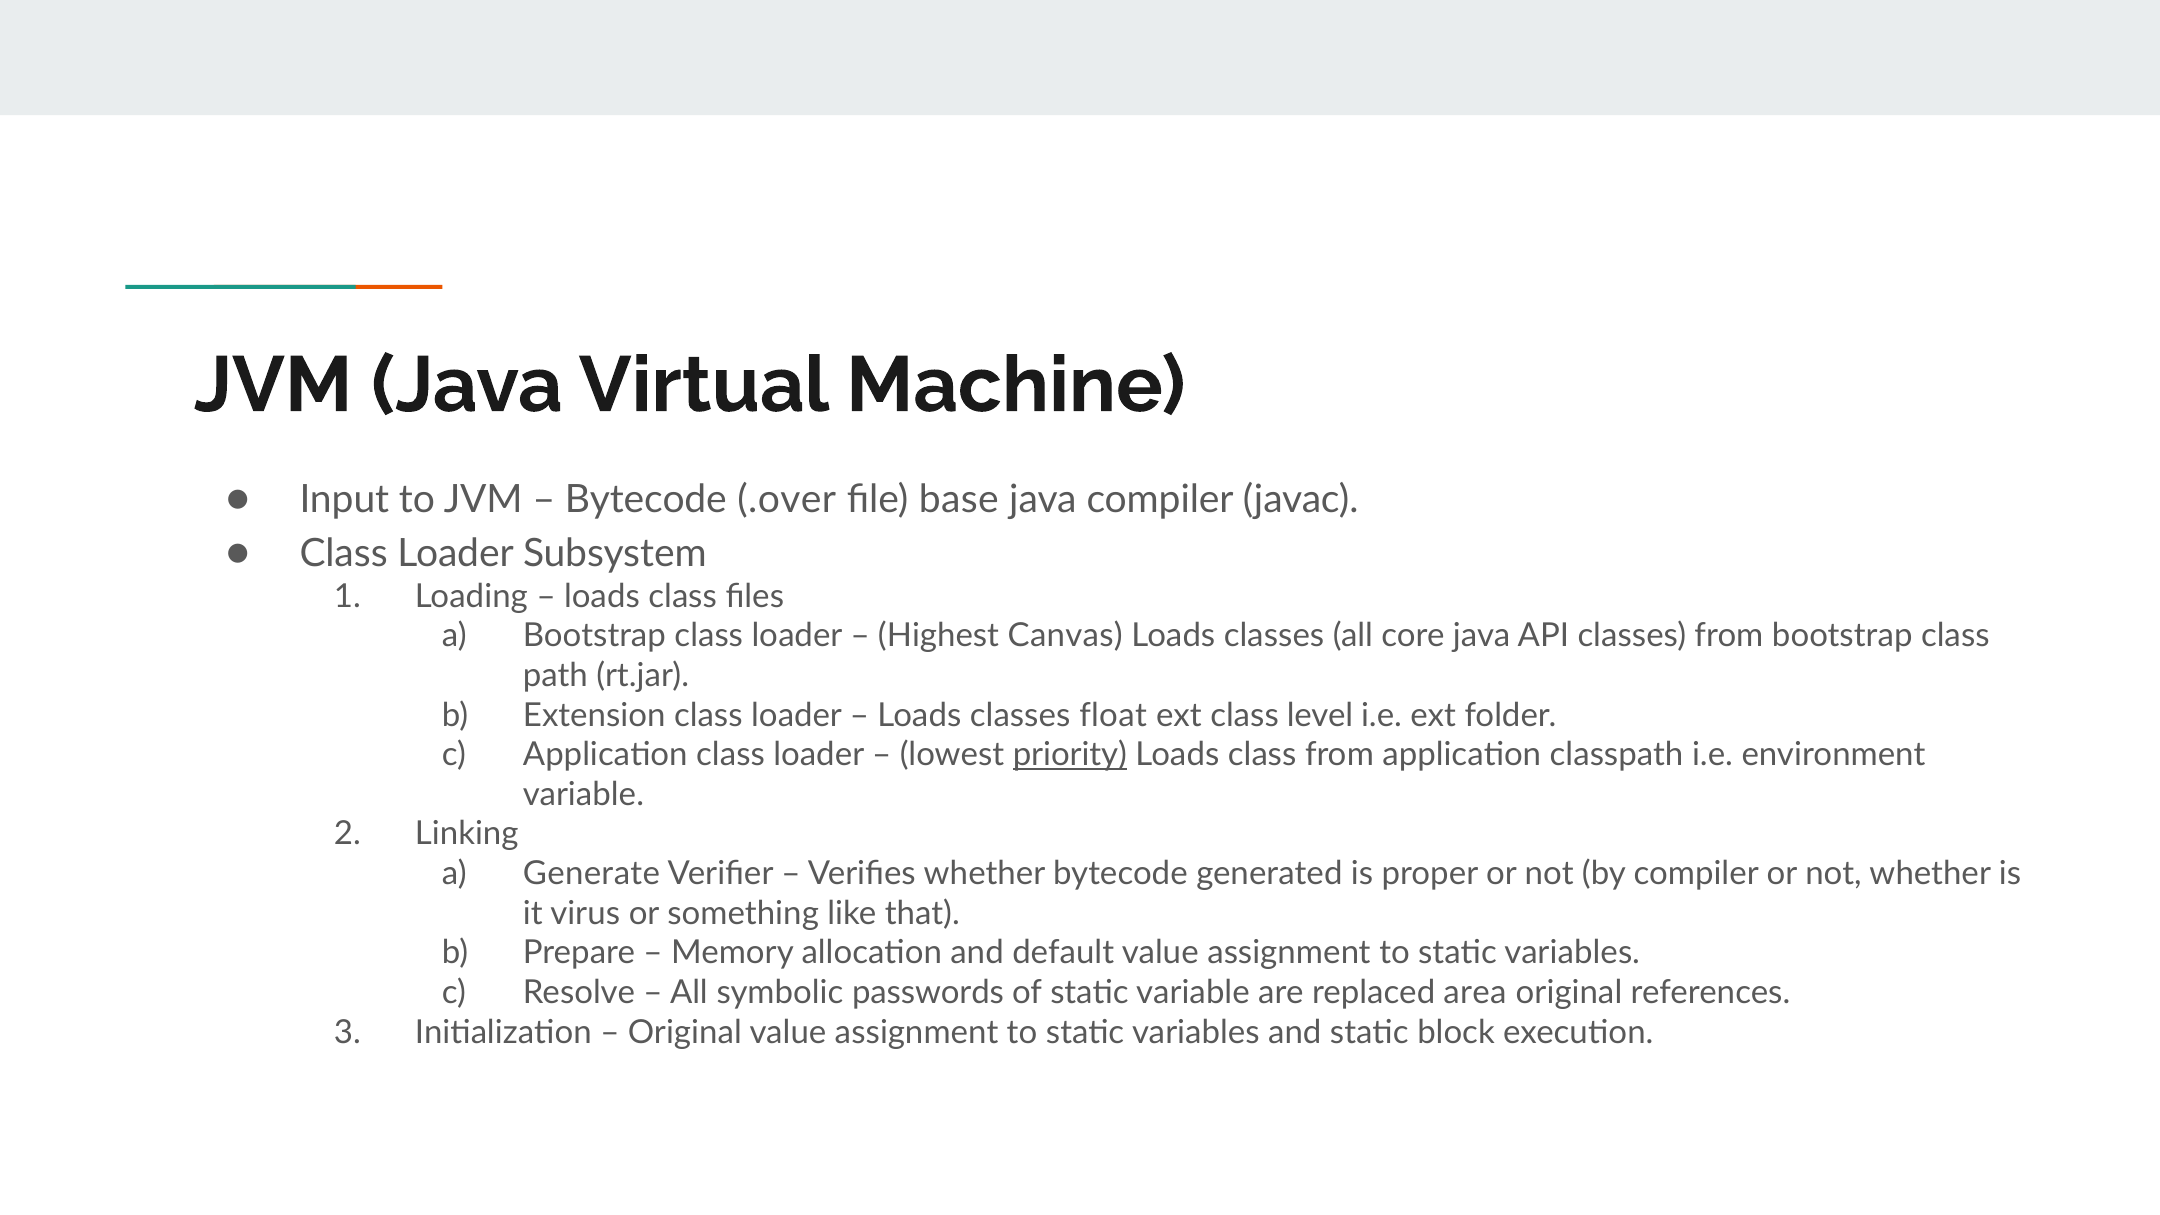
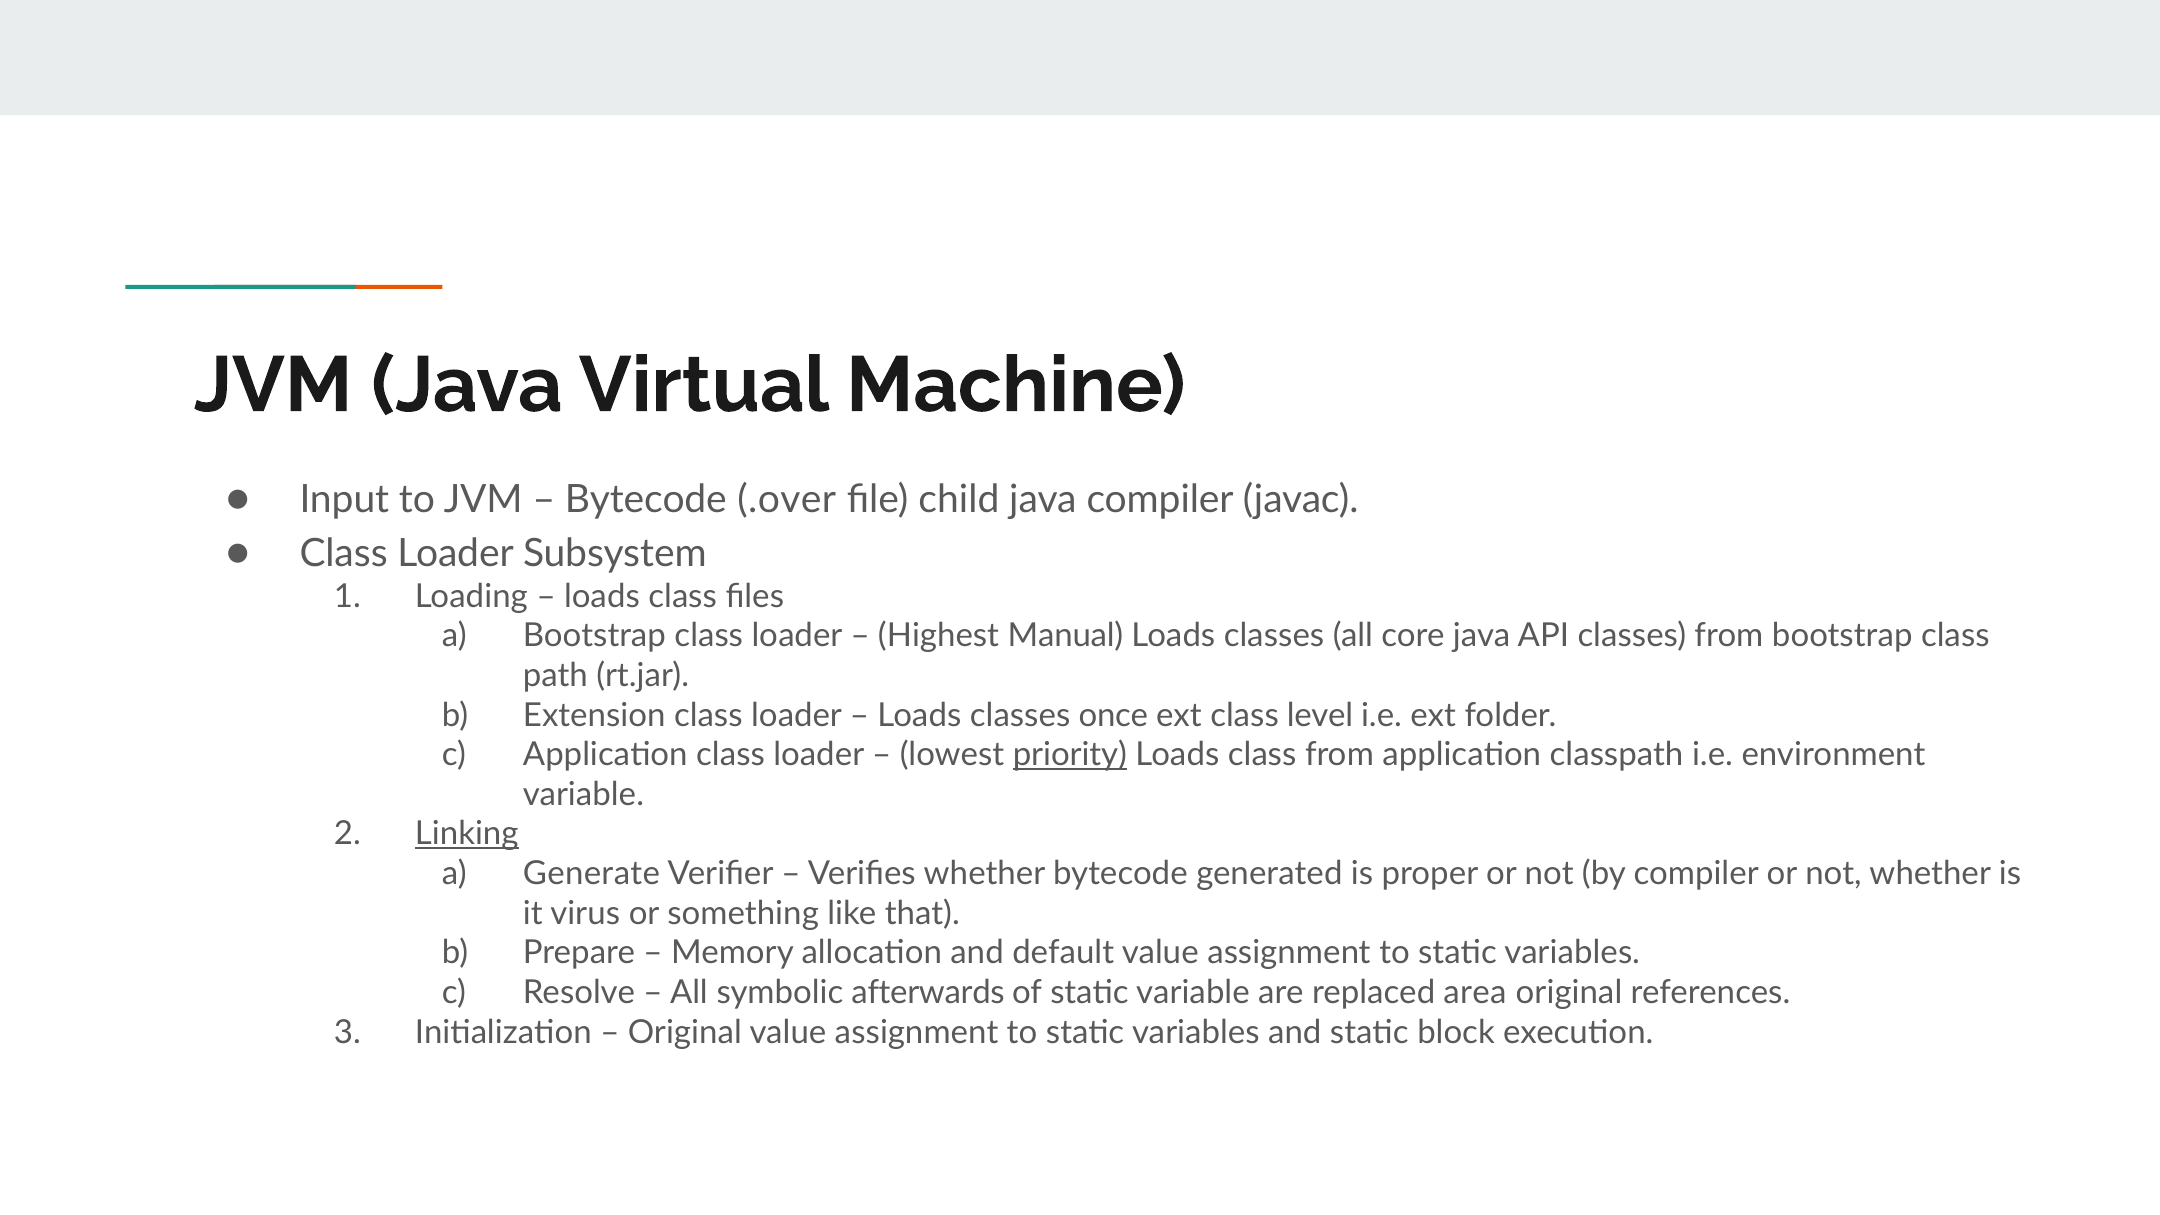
base: base -> child (959, 500)
Canvas: Canvas -> Manual (1065, 636)
float: float -> once (1113, 715)
Linking underline: none -> present (467, 834)
passwords: passwords -> afterwards (928, 993)
